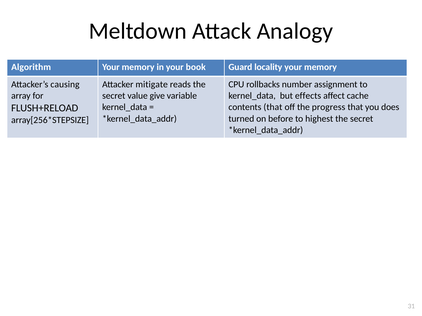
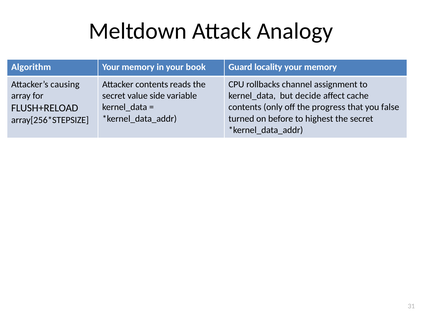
Attacker mitigate: mitigate -> contents (152, 84)
number: number -> channel (297, 84)
give: give -> side (157, 96)
effects: effects -> decide (308, 96)
contents that: that -> only (273, 107)
does: does -> false (390, 107)
